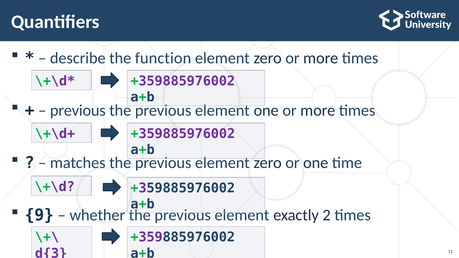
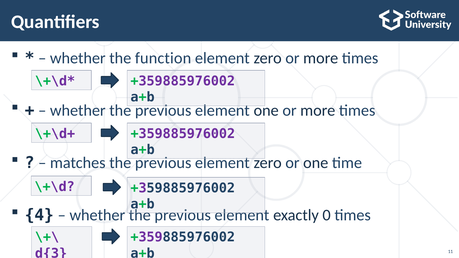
describe: describe -> whether (78, 58)
previous: previous -> whether (78, 111)
9: 9 -> 4 (39, 215)
2: 2 -> 0 (327, 215)
